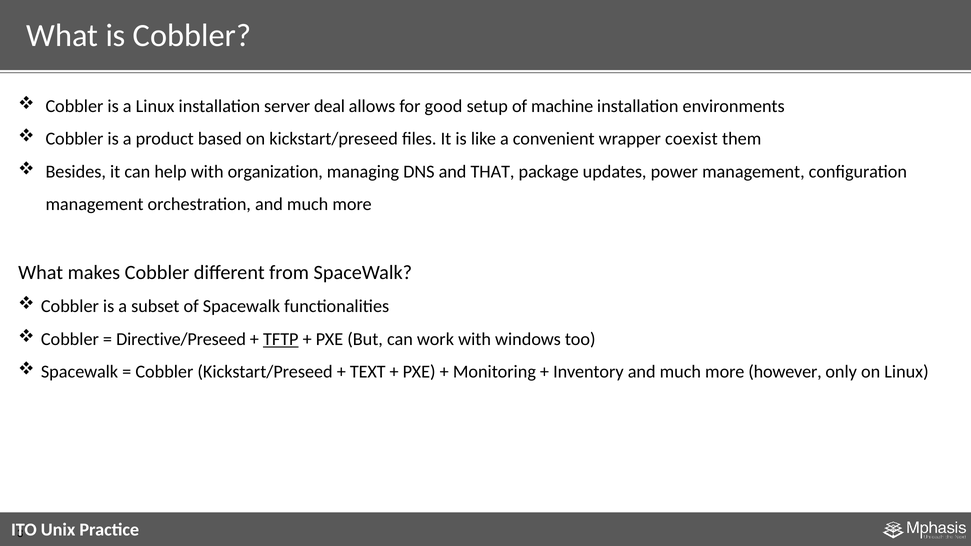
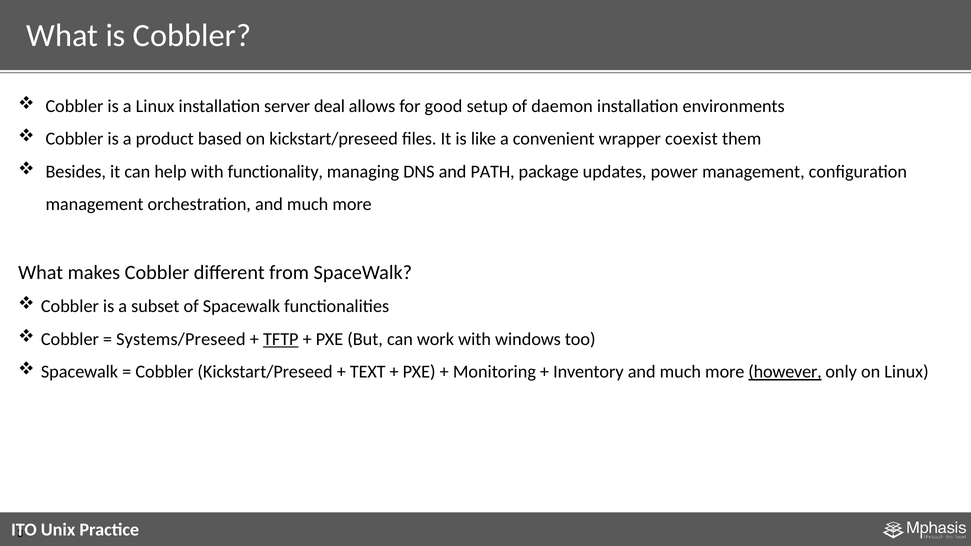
machine: machine -> daemon (562, 106)
organization: organization -> functionality (275, 172)
THAT: THAT -> PATH (493, 172)
Directive/Preseed: Directive/Preseed -> Systems/Preseed (181, 339)
however underline: none -> present (785, 372)
